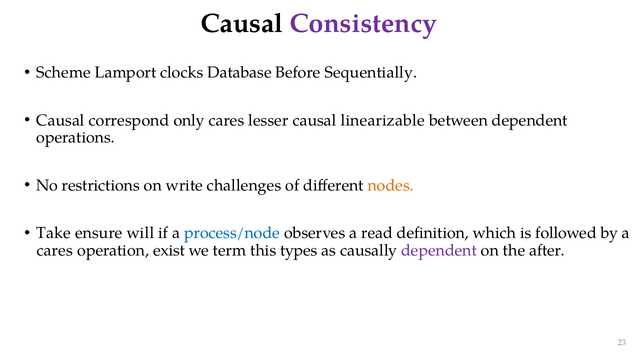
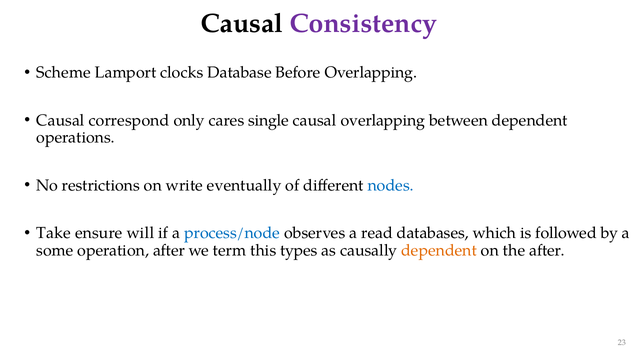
Before Sequentially: Sequentially -> Overlapping (371, 73)
lesser: lesser -> single (269, 120)
causal linearizable: linearizable -> overlapping (383, 120)
challenges: challenges -> eventually (244, 185)
nodes colour: orange -> blue (391, 185)
definition: definition -> databases (433, 233)
cares: cares -> some (55, 250)
operation exist: exist -> after (169, 250)
dependent colour: purple -> orange (439, 250)
